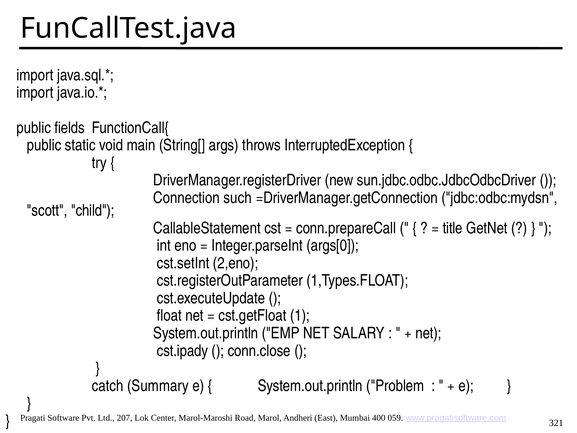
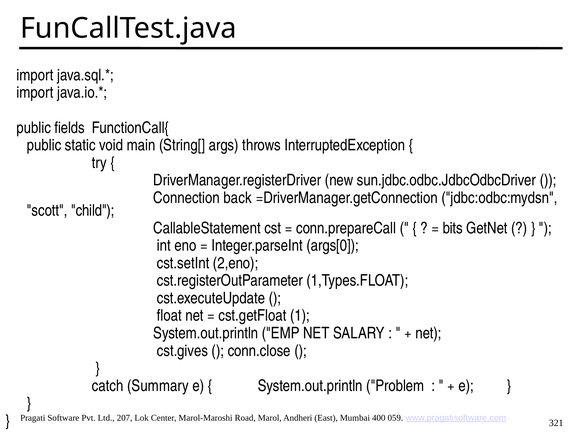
such: such -> back (238, 198)
title: title -> bits (453, 228)
cst.ipady: cst.ipady -> cst.gives (182, 351)
